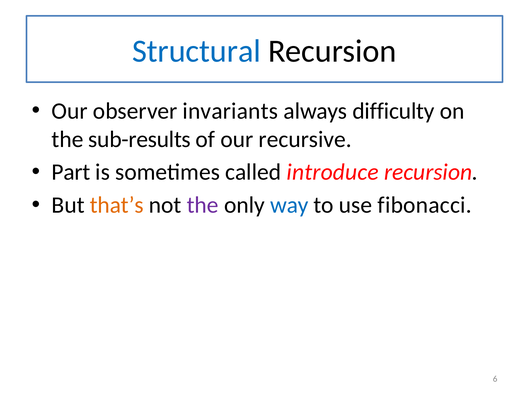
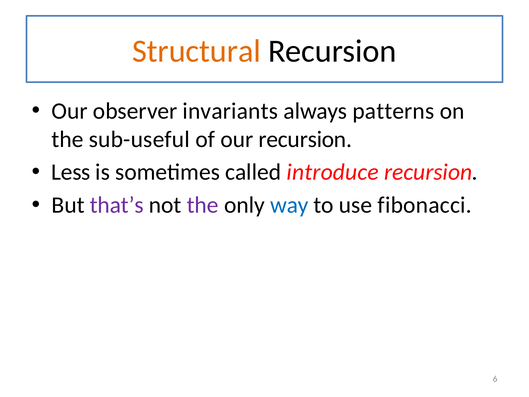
Structural colour: blue -> orange (196, 51)
difficulty: difficulty -> patterns (393, 111)
sub-results: sub-results -> sub-useful (139, 139)
our recursive: recursive -> recursion (305, 139)
Part: Part -> Less (71, 172)
that’s colour: orange -> purple (117, 205)
